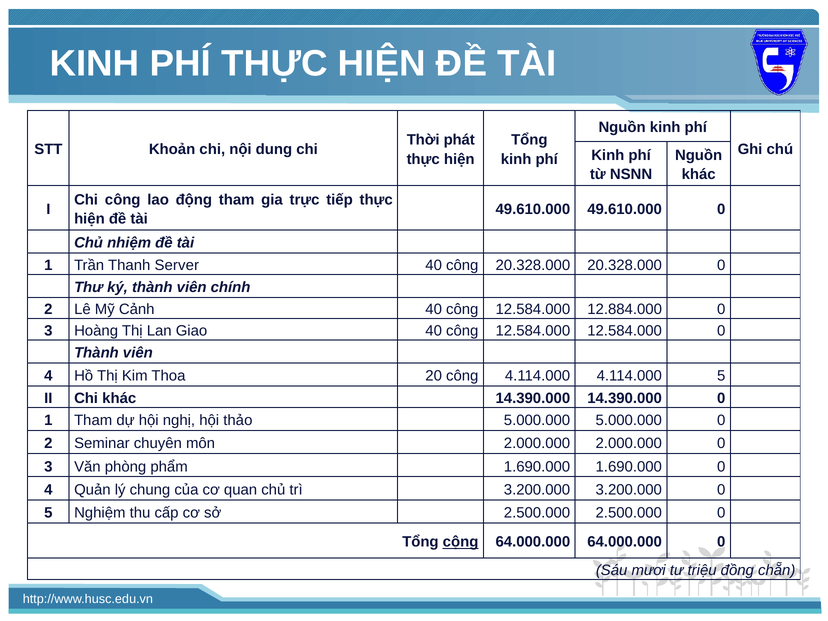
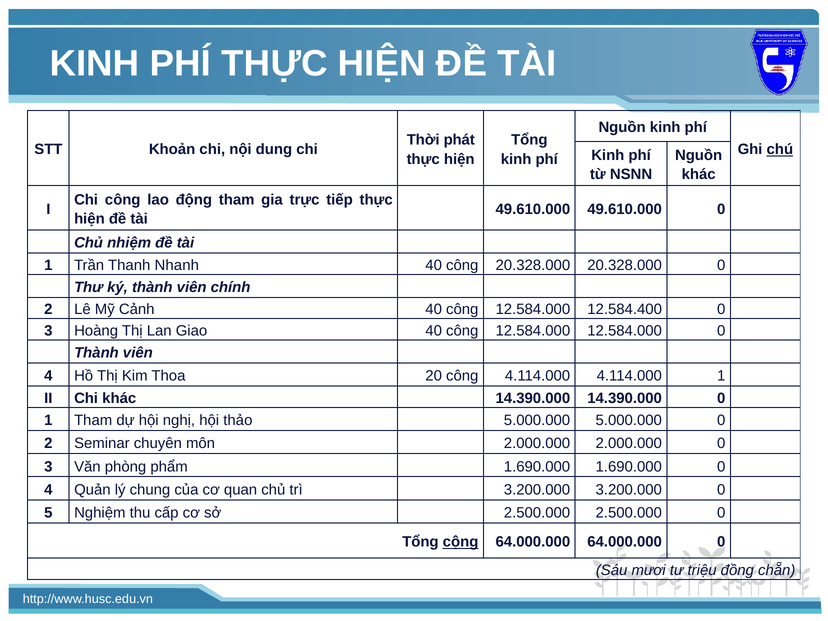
chú underline: none -> present (780, 150)
Server: Server -> Nhanh (177, 265)
12.884.000: 12.884.000 -> 12.584.400 (625, 310)
4.114.000 5: 5 -> 1 (721, 376)
